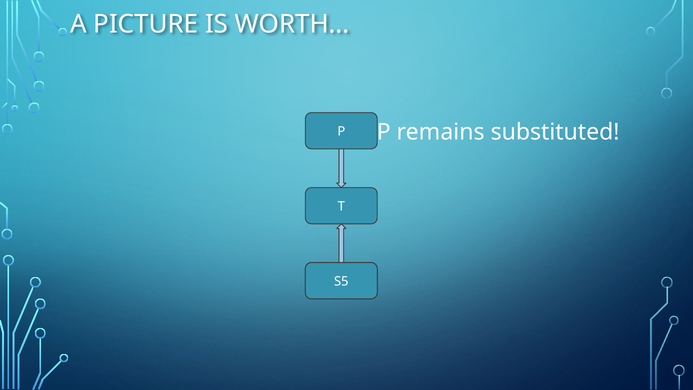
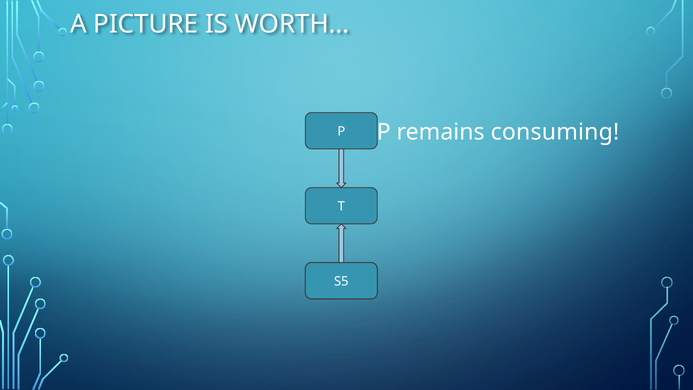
substituted: substituted -> consuming (555, 132)
